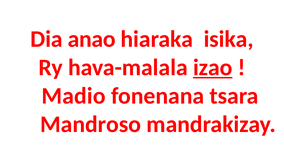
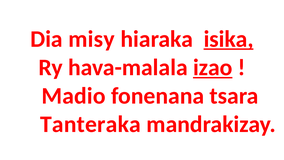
anao: anao -> misy (91, 39)
isika underline: none -> present (229, 39)
Mandroso: Mandroso -> Tanteraka (90, 124)
